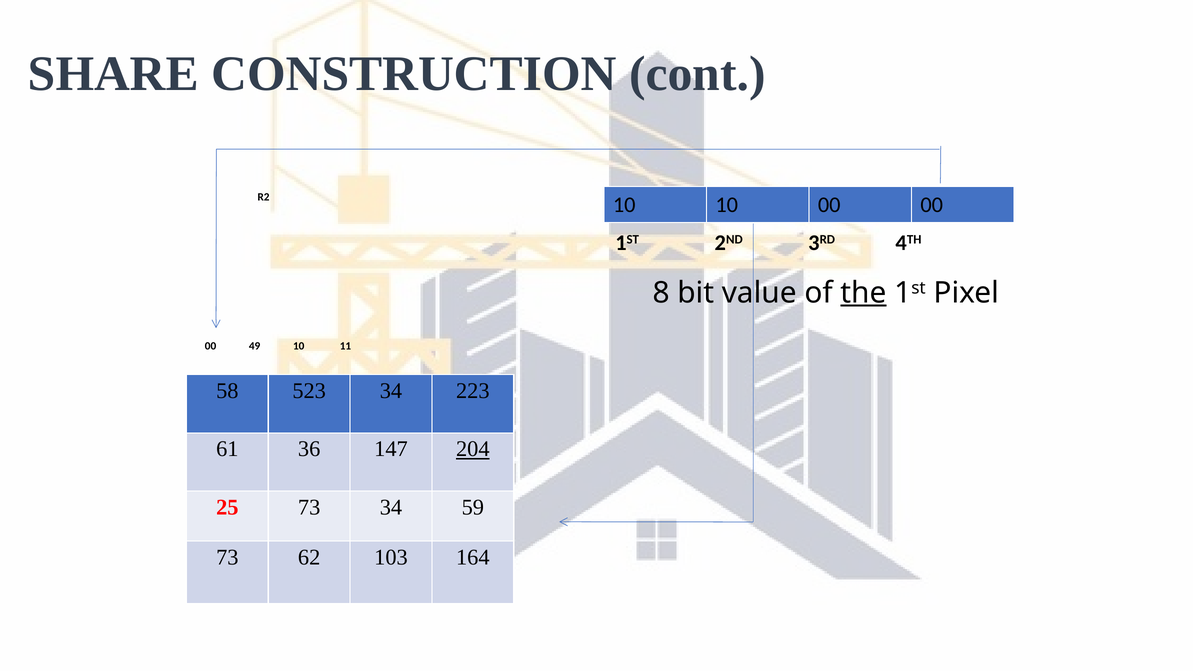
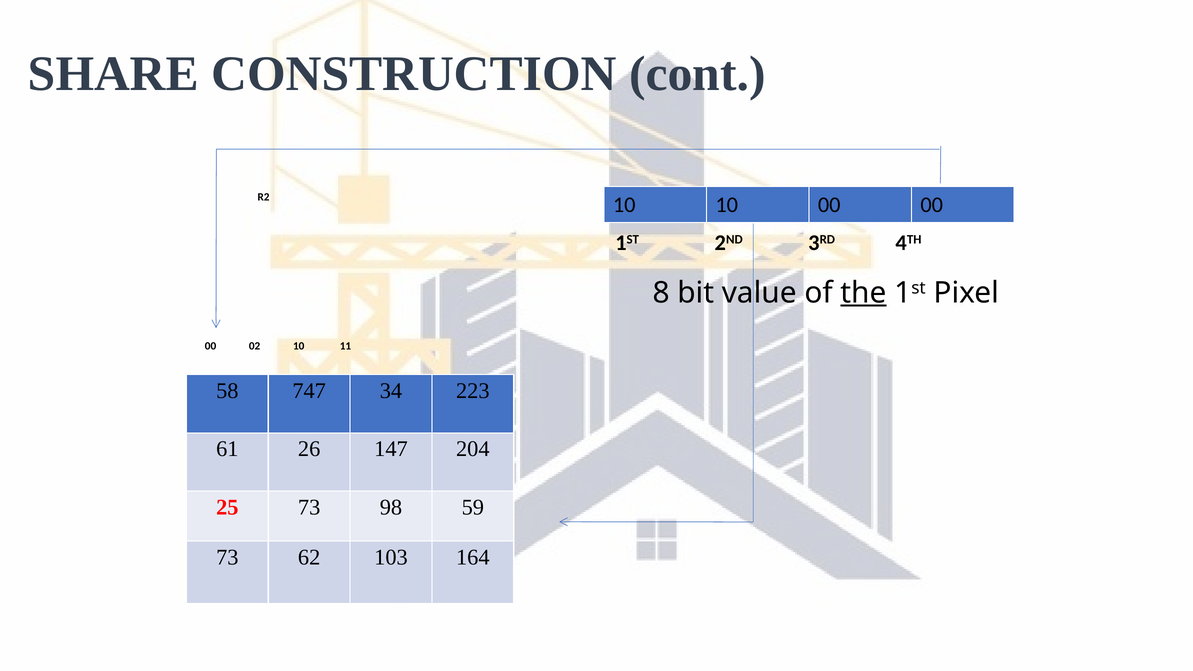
49: 49 -> 02 (255, 346)
523: 523 -> 747 (309, 391)
36: 36 -> 26 (309, 449)
204 underline: present -> none (473, 449)
73 34: 34 -> 98 (391, 507)
